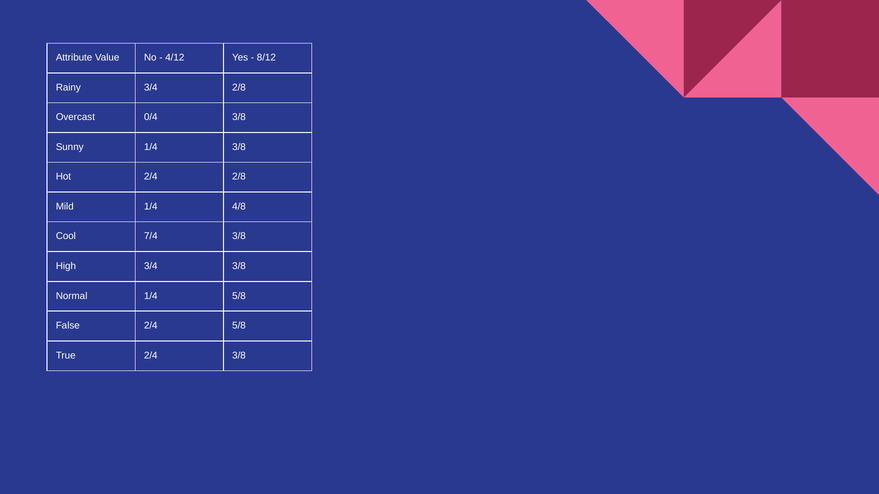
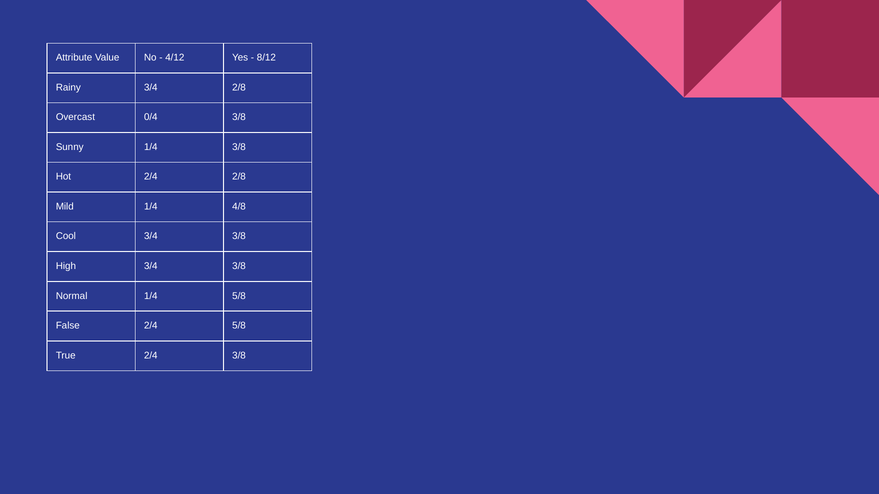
Cool 7/4: 7/4 -> 3/4 (151, 236)
